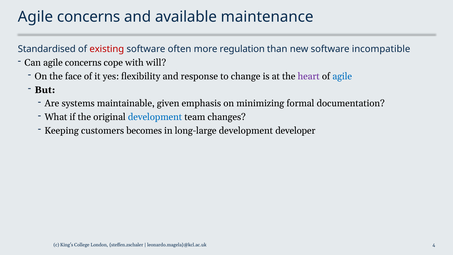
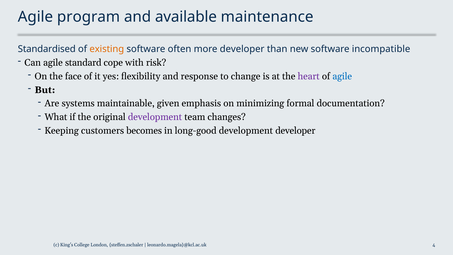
concerns: concerns -> program (89, 17)
existing colour: red -> orange (107, 49)
more regulation: regulation -> developer (242, 49)
Can agile concerns: concerns -> standard (83, 63)
will: will -> risk (156, 63)
development colour: blue -> purple (155, 117)
long-large: long-large -> long-good (196, 131)
